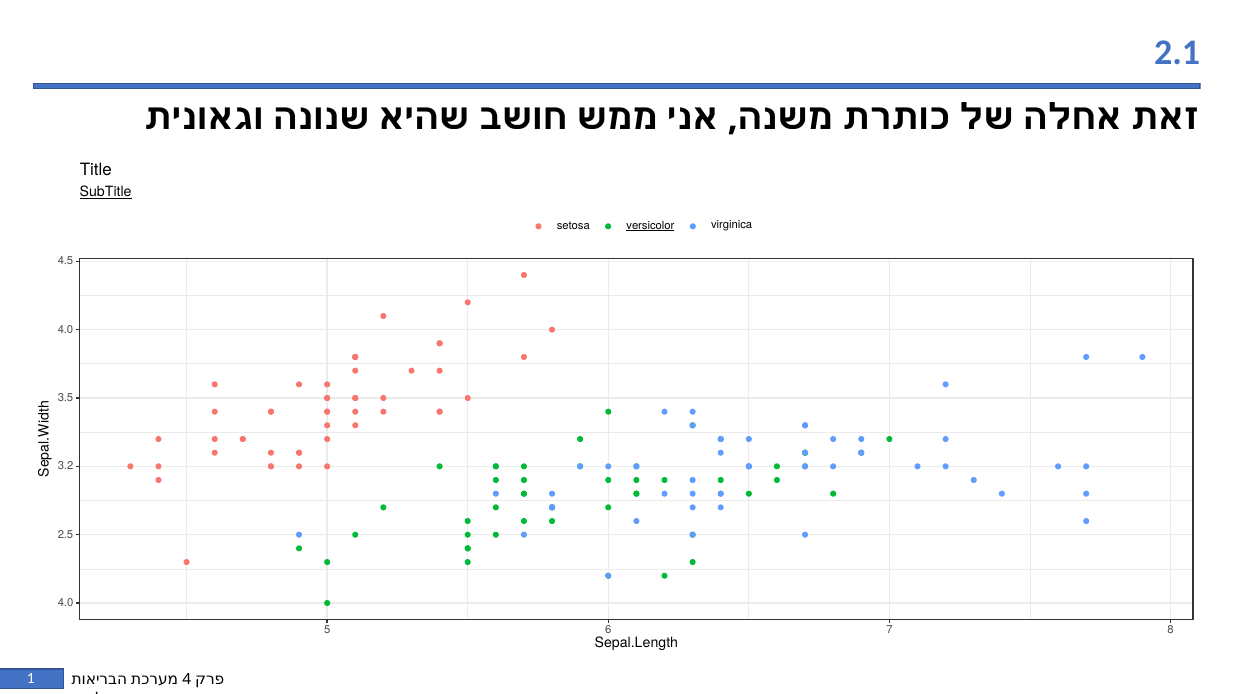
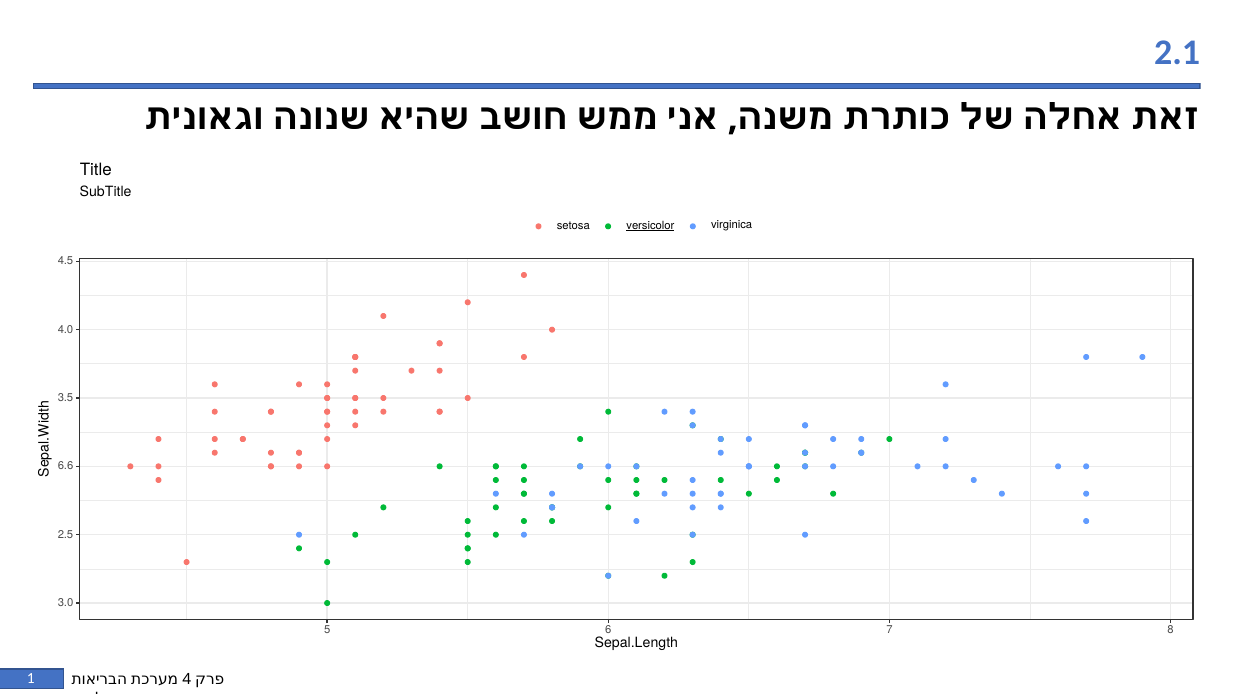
SubTitle underline: present -> none (106, 192)
3.2: 3.2 -> 6.6 (66, 466)
4.0: 4.0 -> 3.0 (66, 603)
